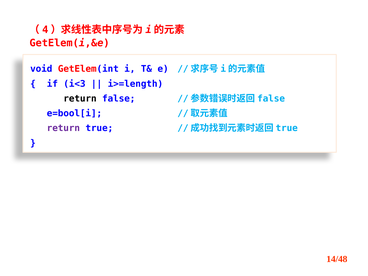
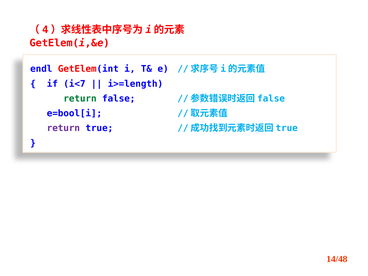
void: void -> endl (41, 69)
i<3: i<3 -> i<7 (74, 84)
return colour: black -> green (80, 99)
